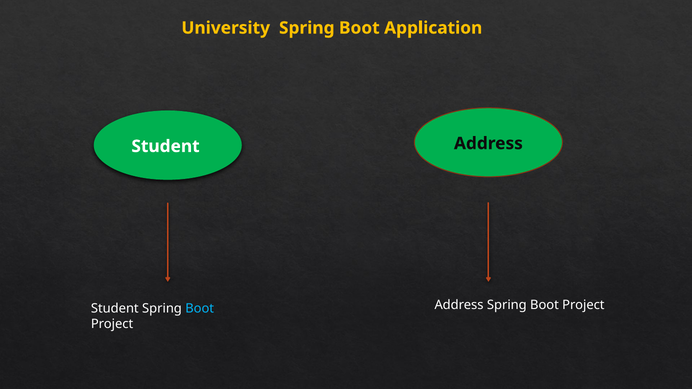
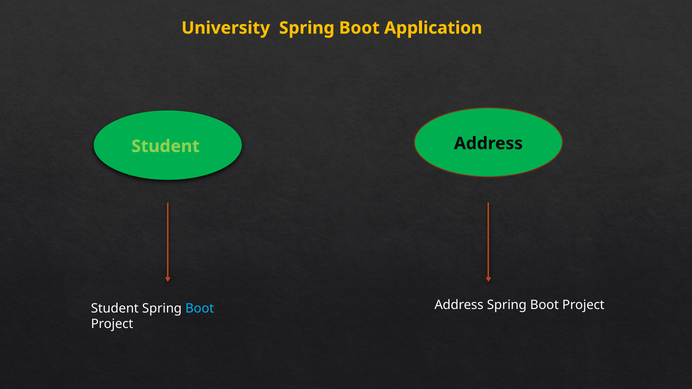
Student colour: white -> light green (166, 146)
